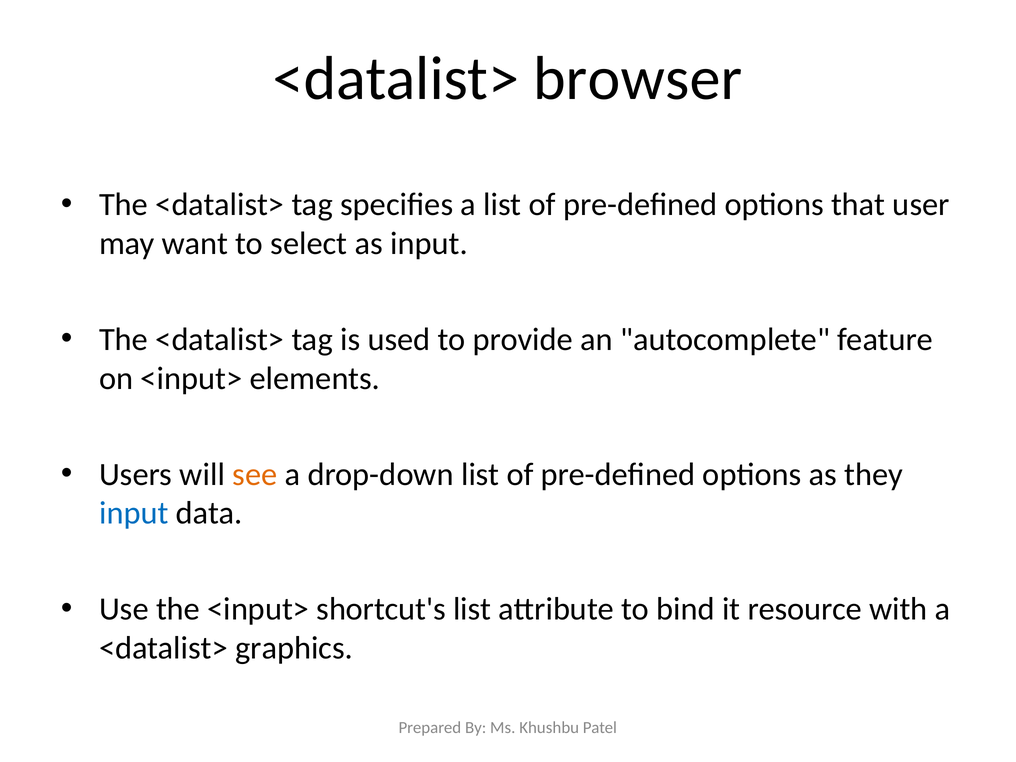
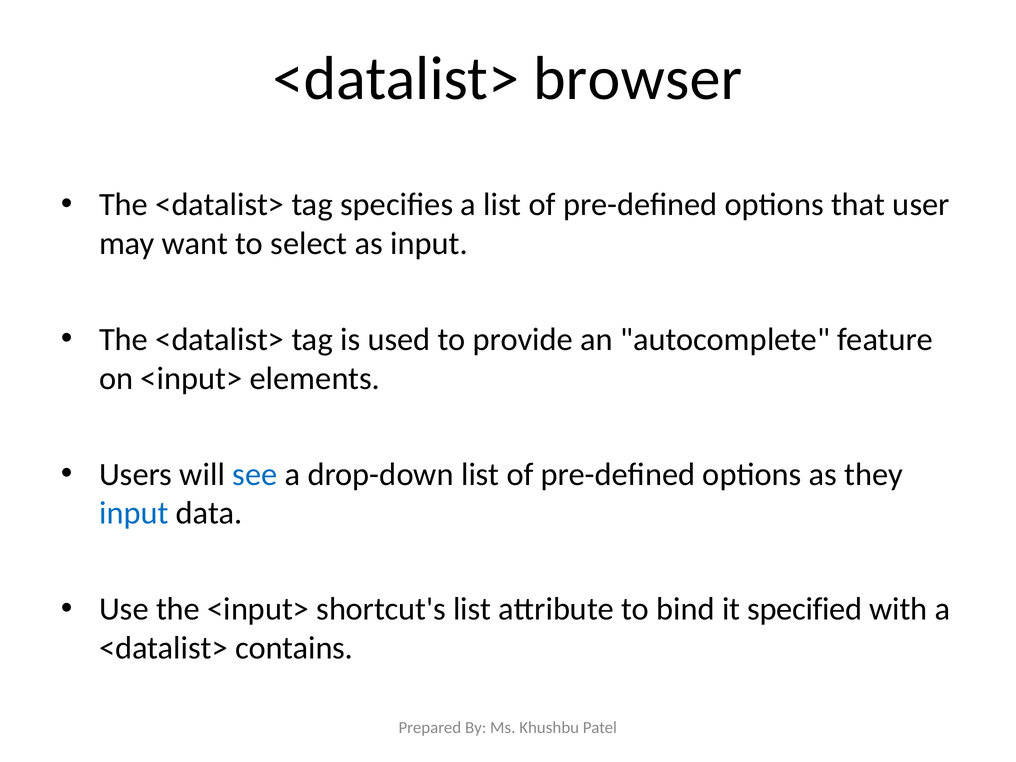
see colour: orange -> blue (255, 474)
resource: resource -> specified (805, 609)
graphics: graphics -> contains (294, 648)
